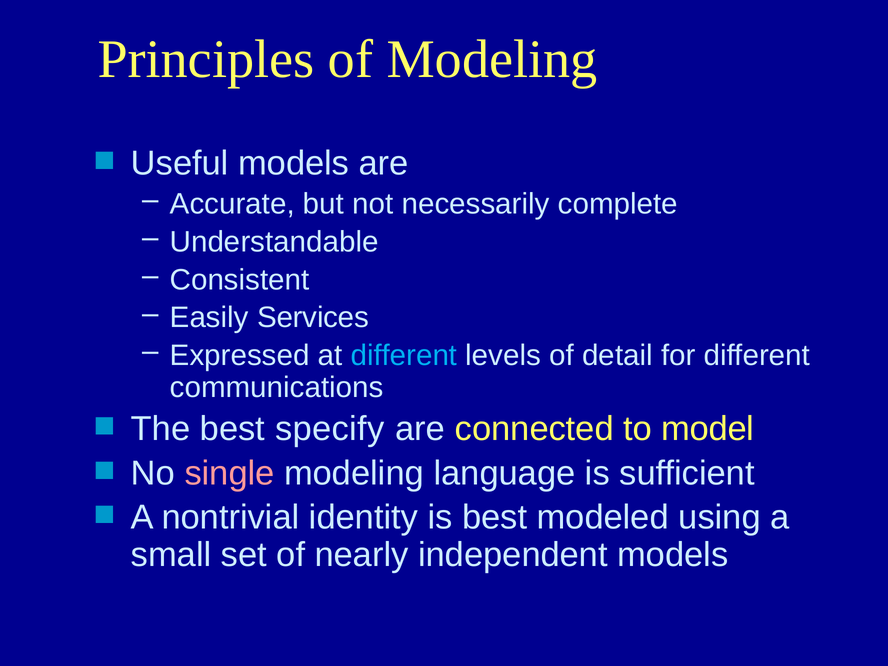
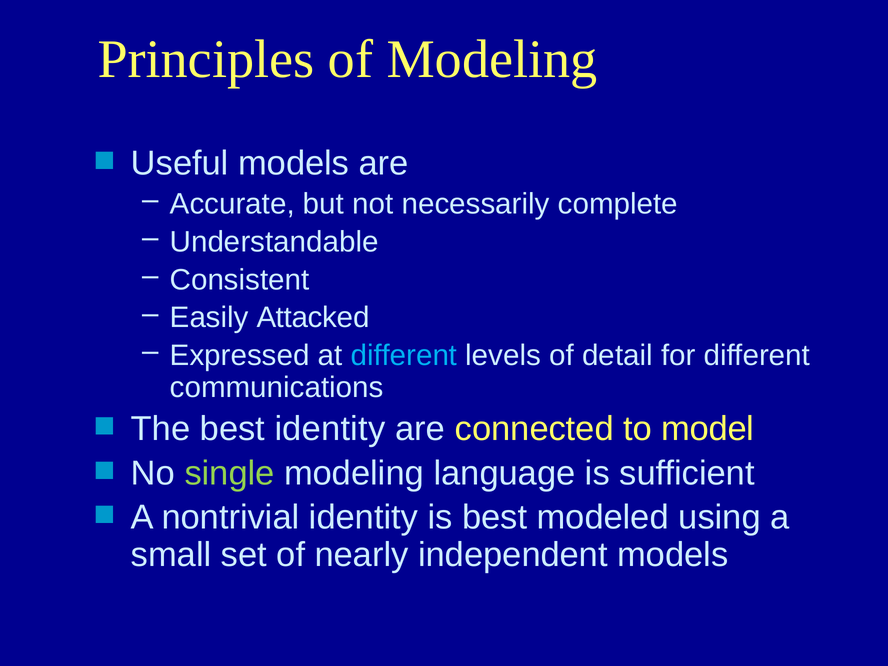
Services: Services -> Attacked (313, 318)
best specify: specify -> identity (330, 429)
single colour: pink -> light green (230, 473)
